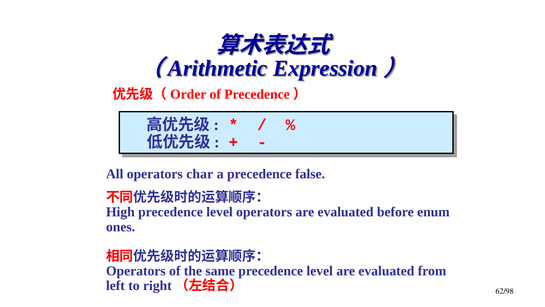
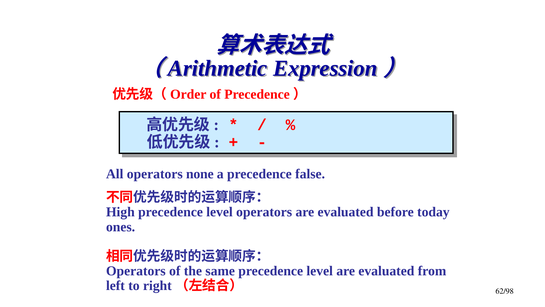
char: char -> none (200, 174)
enum: enum -> today (433, 212)
